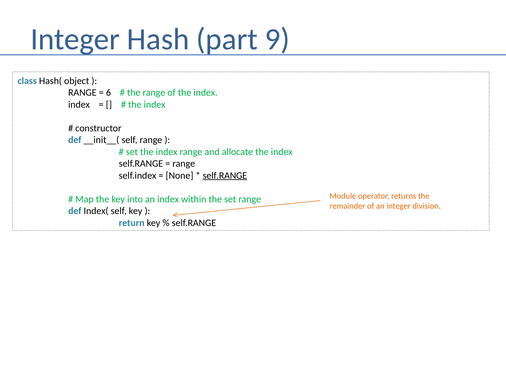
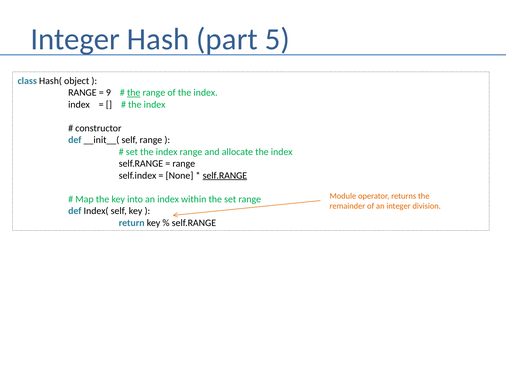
9: 9 -> 5 (277, 39)
6: 6 -> 9 (108, 93)
the underline: none -> present (134, 93)
